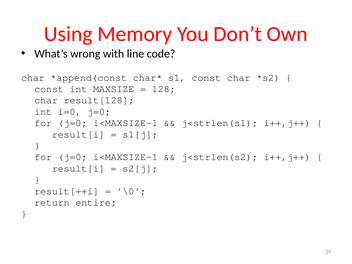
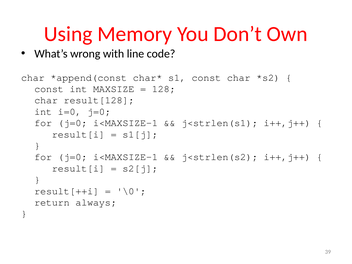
entire: entire -> always (96, 202)
